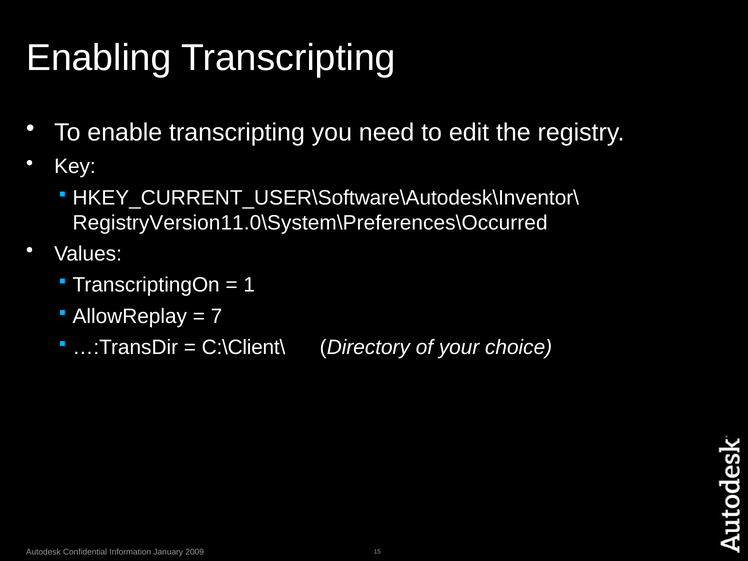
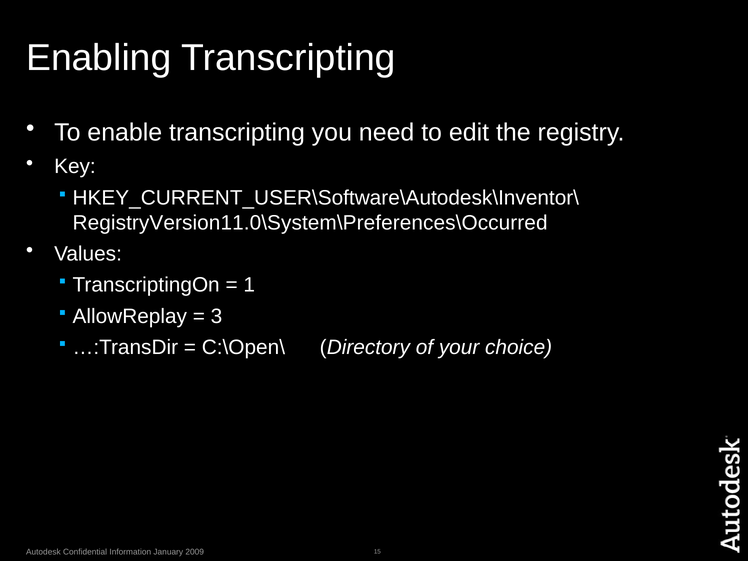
7: 7 -> 3 (217, 316)
C:\Client\: C:\Client\ -> C:\Open\ (243, 347)
